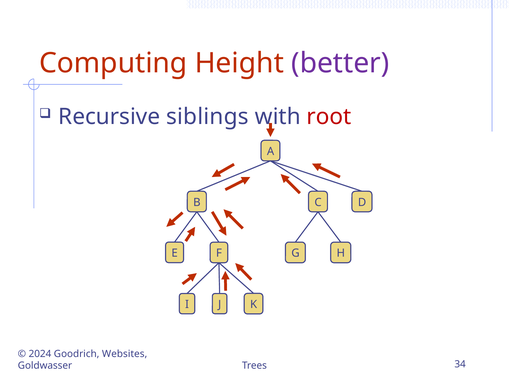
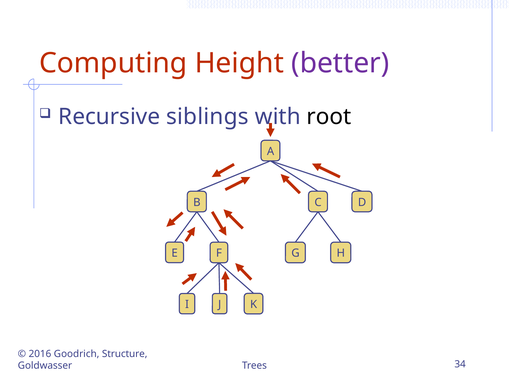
root colour: red -> black (329, 117)
2024: 2024 -> 2016 (40, 354)
Websites: Websites -> Structure (125, 354)
